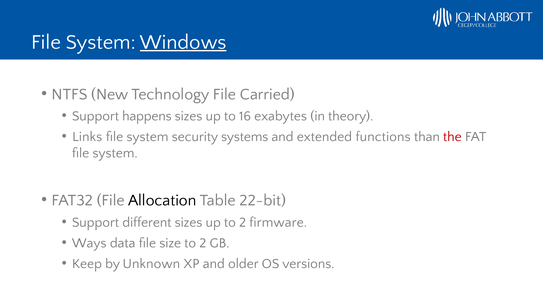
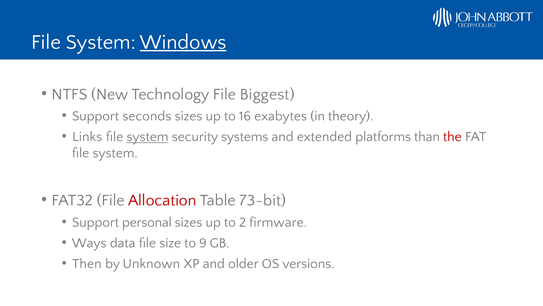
Carried: Carried -> Biggest (267, 94)
happens: happens -> seconds (147, 116)
system underline: none -> present (147, 137)
functions: functions -> platforms (383, 137)
Allocation colour: black -> red (162, 200)
22-bit: 22-bit -> 73-bit (263, 200)
different: different -> personal (147, 222)
size to 2: 2 -> 9 (203, 242)
Keep: Keep -> Then (87, 263)
